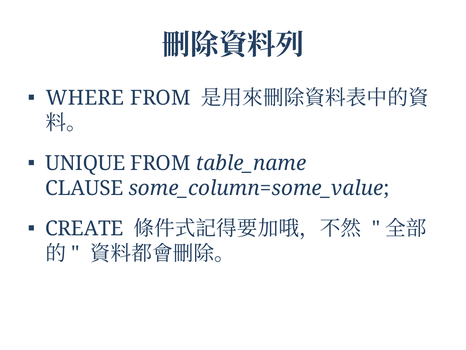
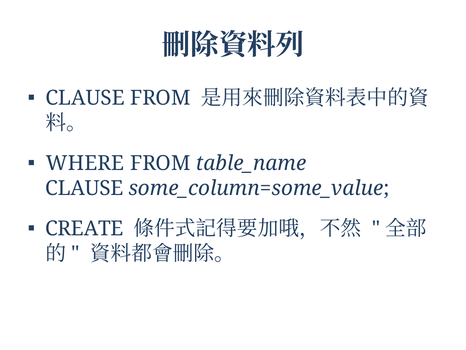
WHERE: WHERE -> CLAUSE (85, 98)
UNIQUE: UNIQUE -> WHERE (85, 163)
